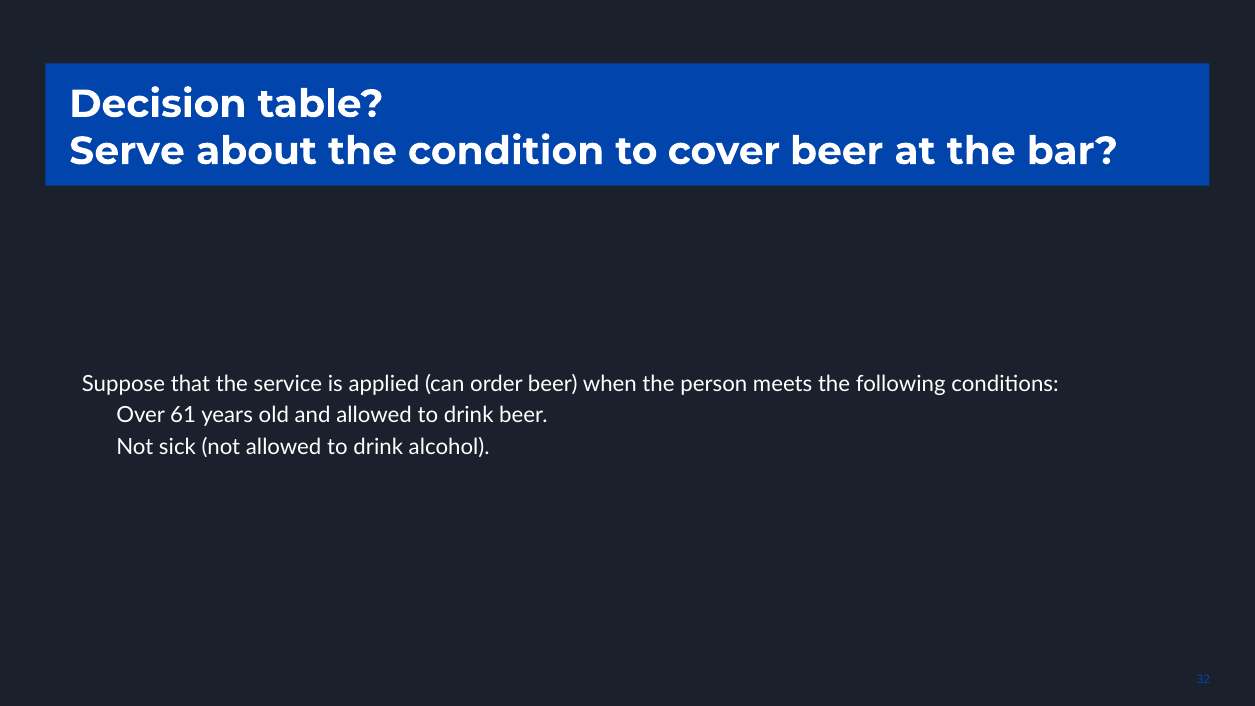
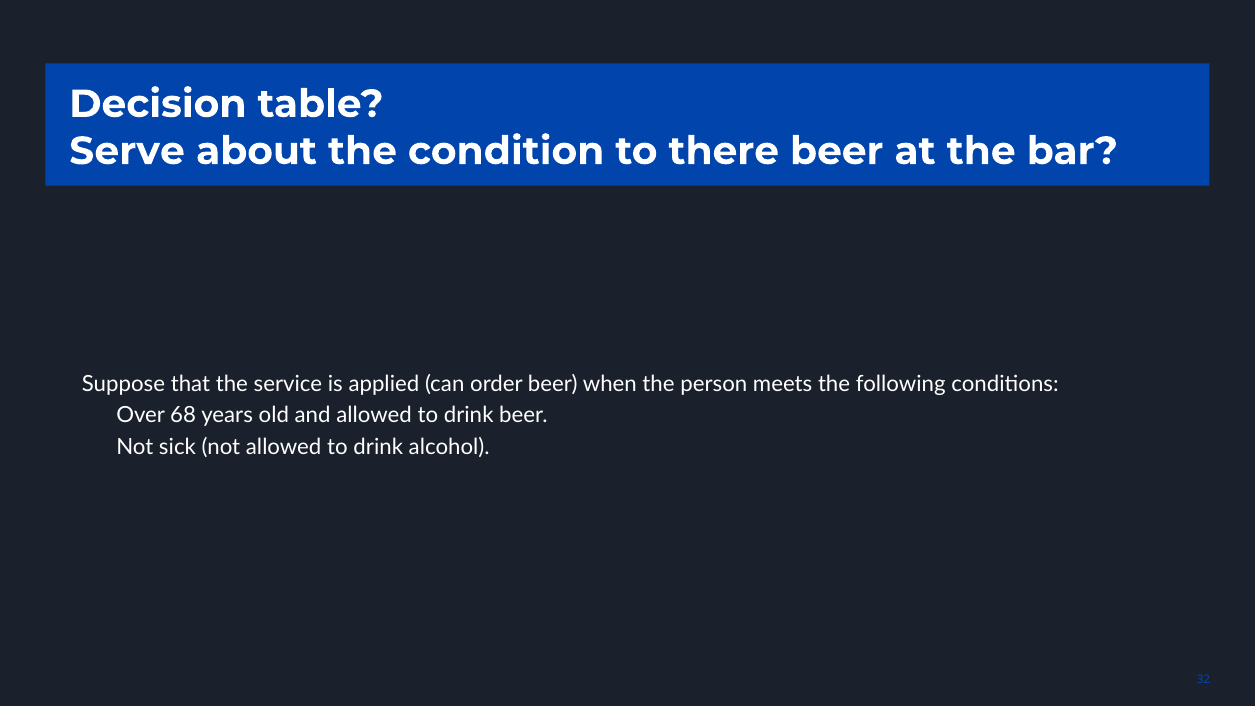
cover: cover -> there (724, 151)
61: 61 -> 68 (183, 415)
